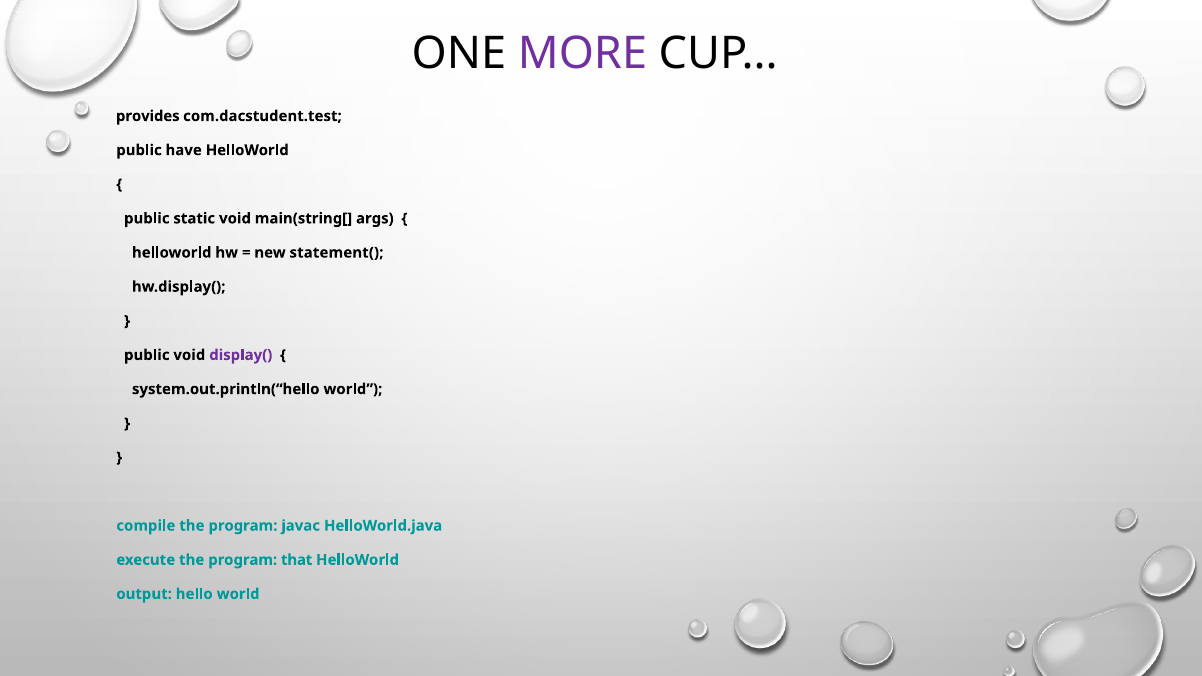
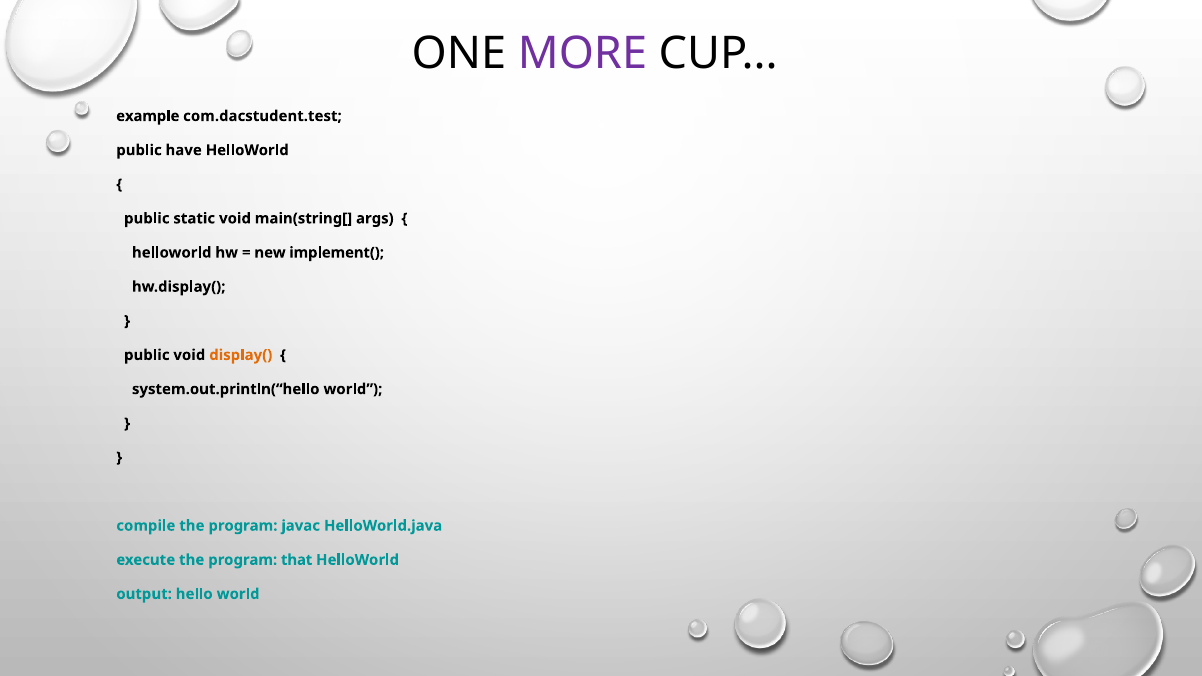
provides: provides -> example (148, 116)
statement(: statement( -> implement( (337, 253)
display( colour: purple -> orange (241, 355)
